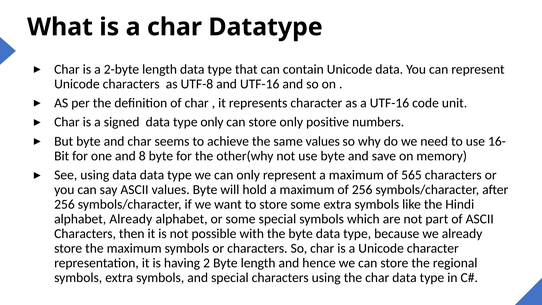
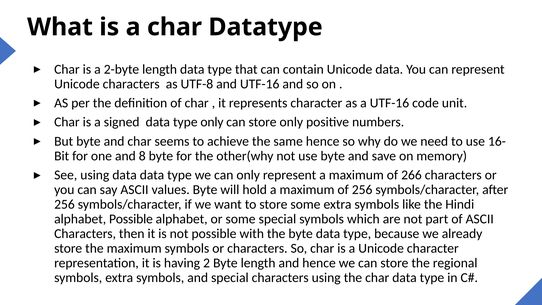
same values: values -> hence (323, 141)
565: 565 -> 266 (411, 175)
alphabet Already: Already -> Possible (131, 219)
